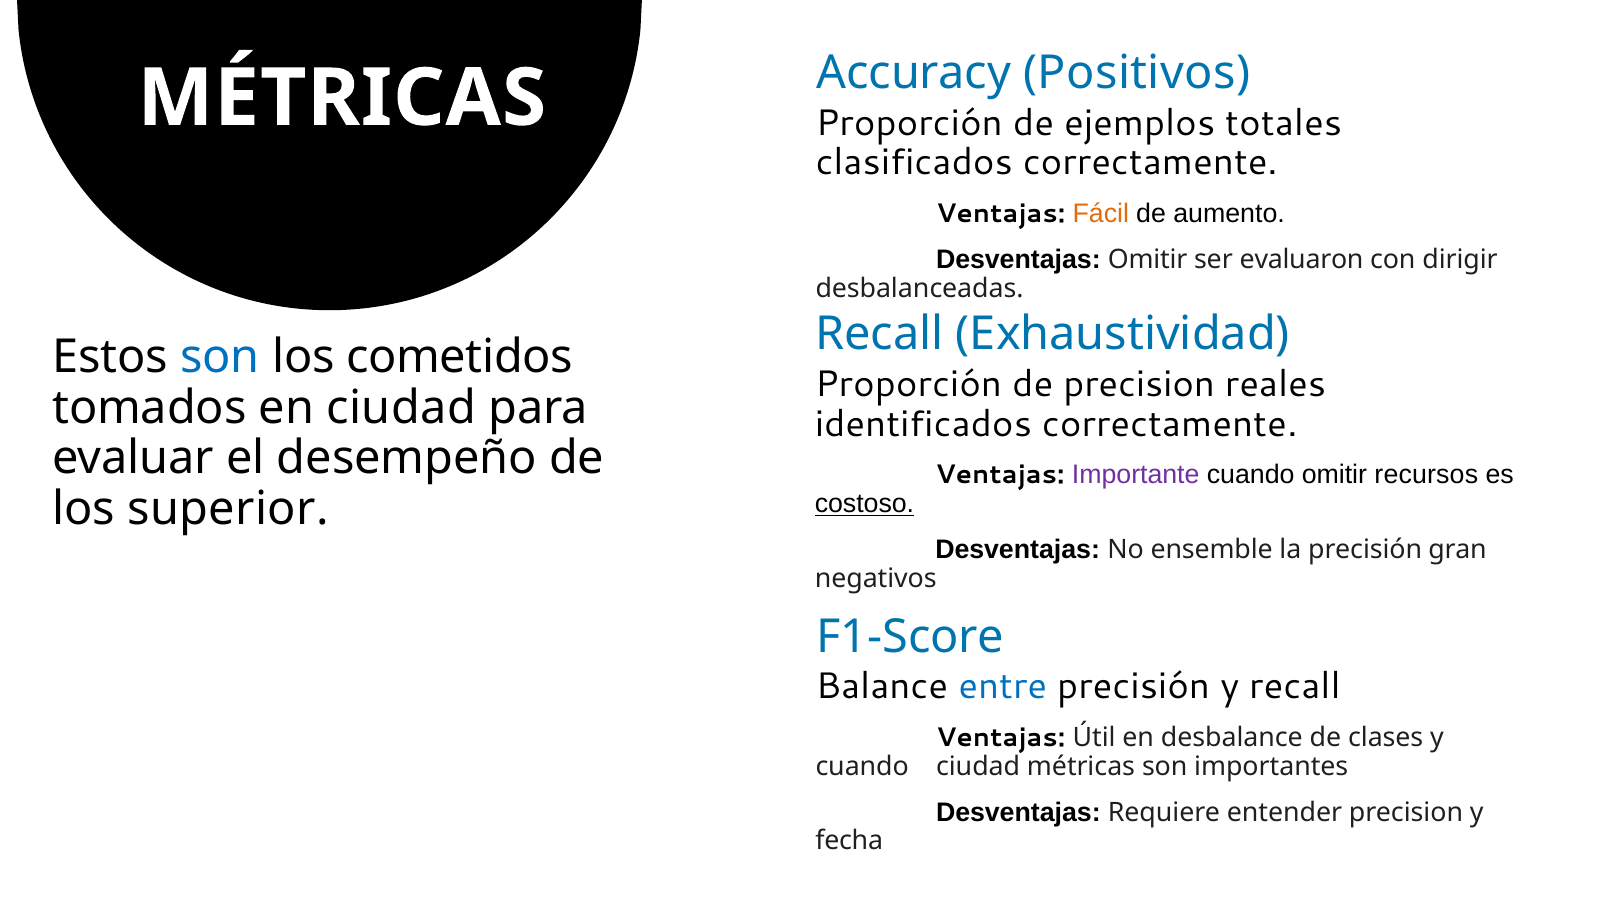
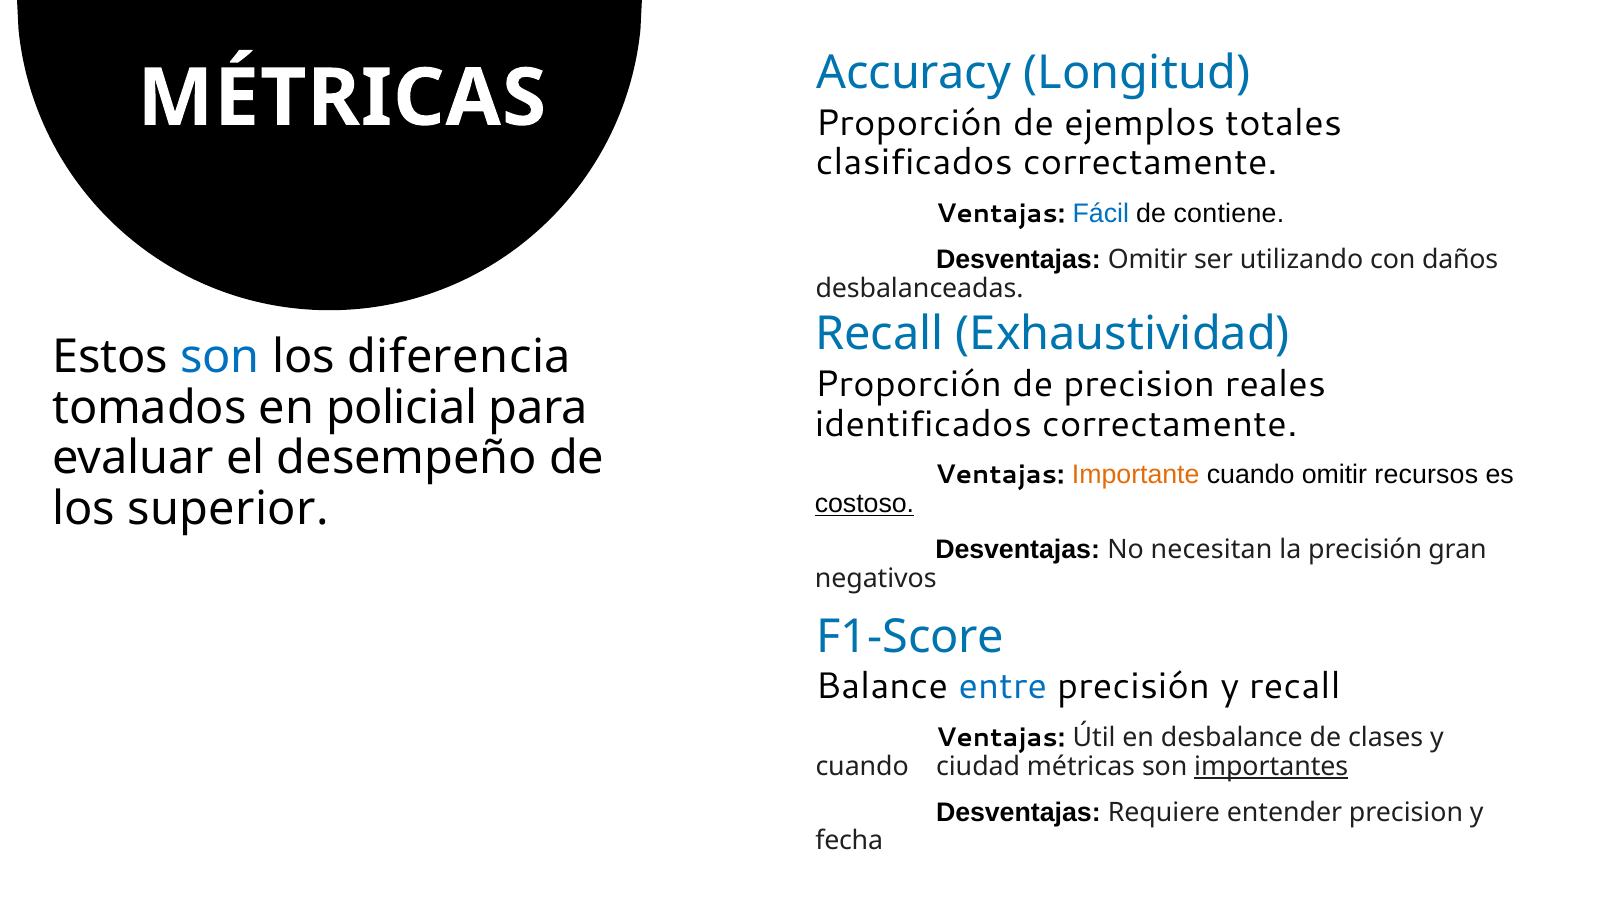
Positivos: Positivos -> Longitud (1137, 73)
Fácil colour: orange -> blue (1101, 214)
aumento: aumento -> contiene (1229, 214)
evaluaron: evaluaron -> utilizando (1301, 259)
dirigir: dirigir -> daños (1460, 259)
cometidos: cometidos -> diferencia (459, 357)
en ciudad: ciudad -> policial (402, 408)
Importante colour: purple -> orange (1136, 475)
ensemble: ensemble -> necesitan (1211, 550)
importantes underline: none -> present (1271, 767)
